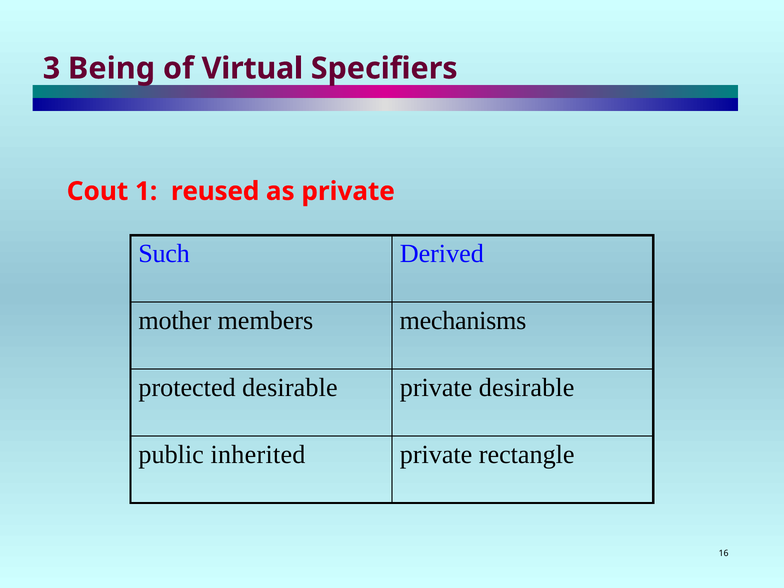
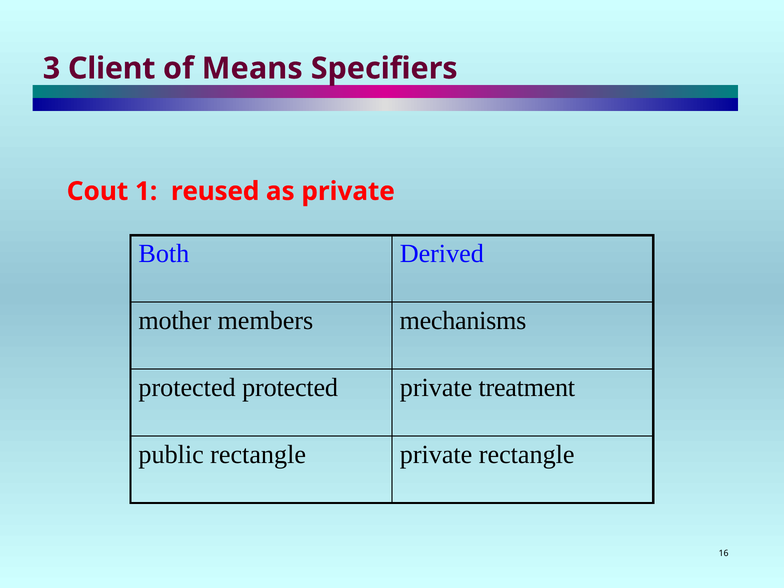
Being: Being -> Client (112, 68)
Virtual: Virtual -> Means (252, 68)
Such: Such -> Both (164, 254)
protected desirable: desirable -> protected (290, 388)
private desirable: desirable -> treatment (527, 388)
public inherited: inherited -> rectangle (258, 455)
